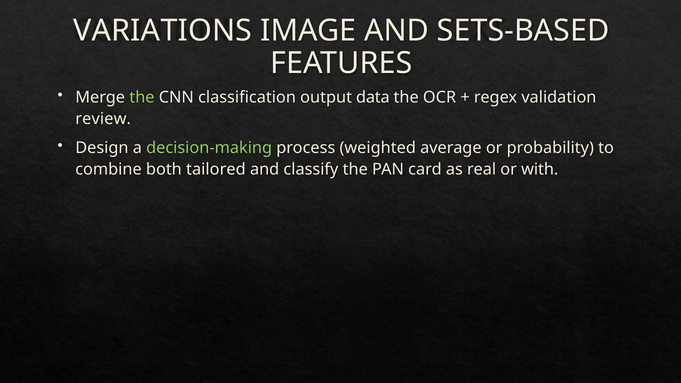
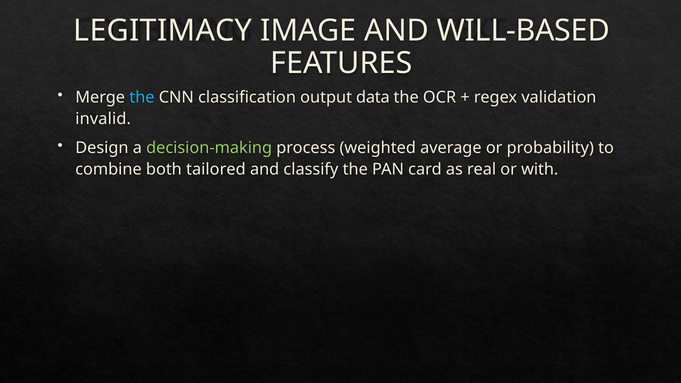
VARIATIONS: VARIATIONS -> LEGITIMACY (163, 30)
SETS-BASED: SETS-BASED -> WILL-BASED (523, 30)
the colour: light green -> light blue (142, 97)
review: review -> invalid (103, 119)
